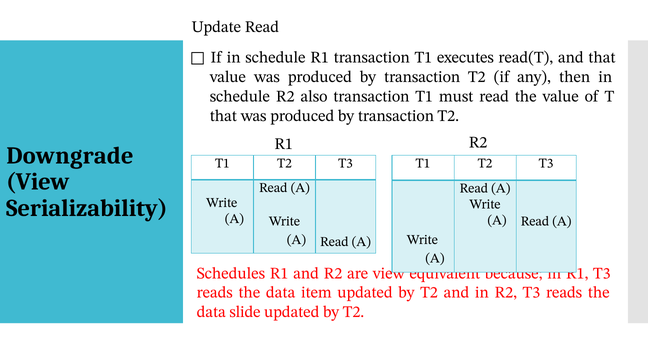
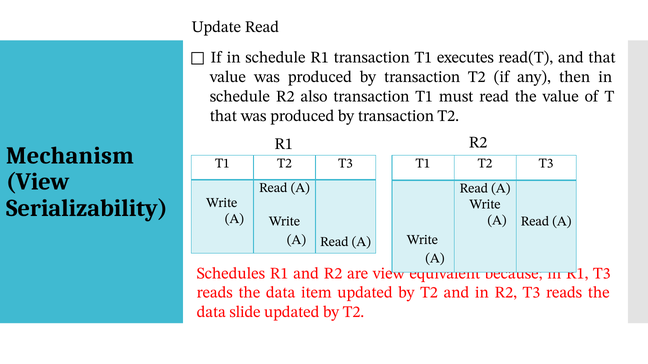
Downgrade: Downgrade -> Mechanism (70, 156)
